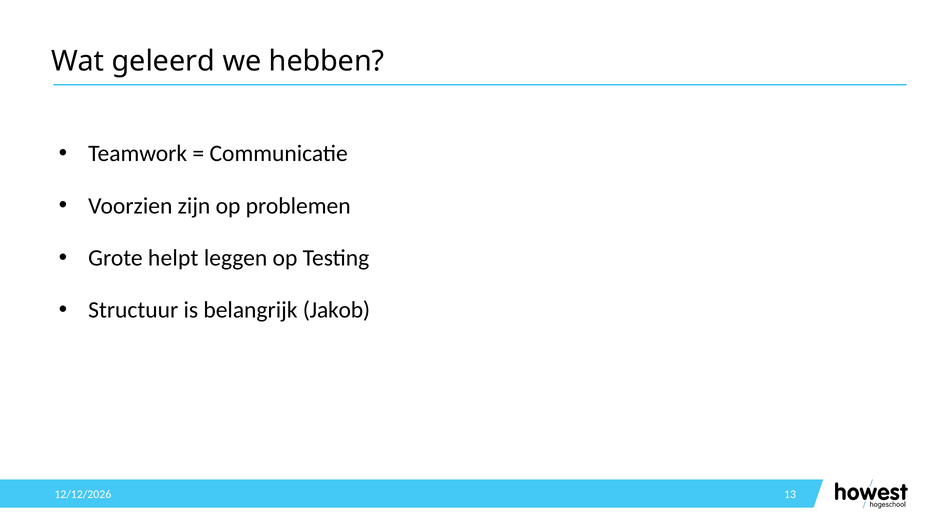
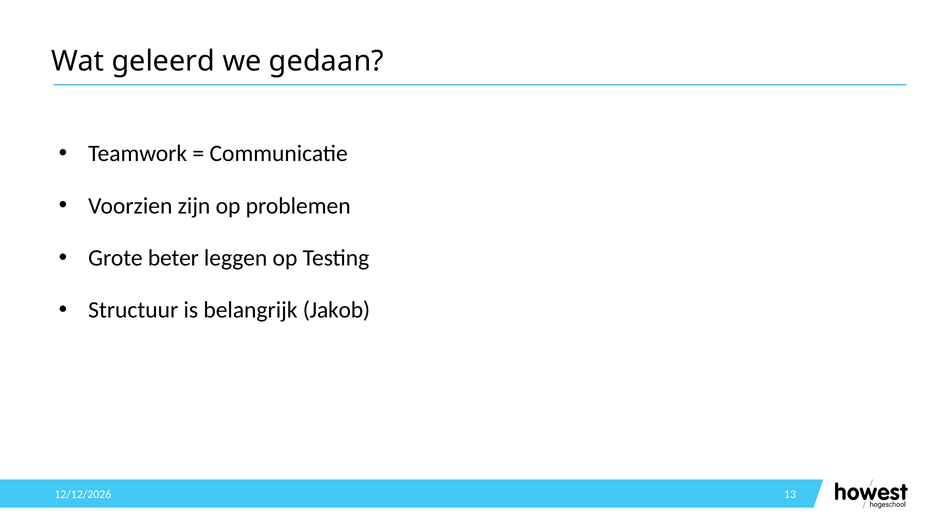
hebben: hebben -> gedaan (326, 61)
helpt: helpt -> beter (173, 258)
